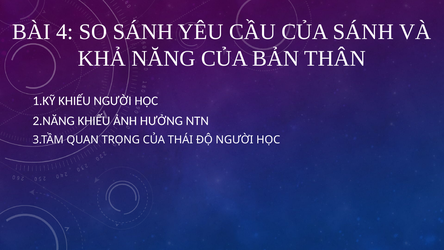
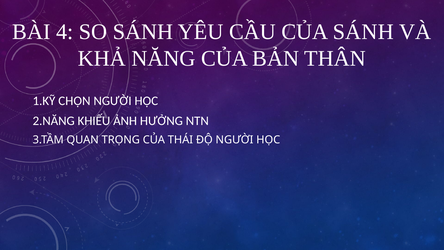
1.KỸ KHIẾU: KHIẾU -> CHỌN (74, 101)
